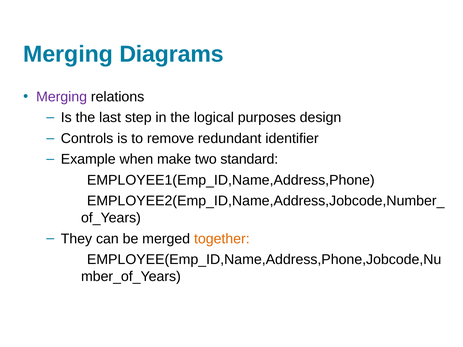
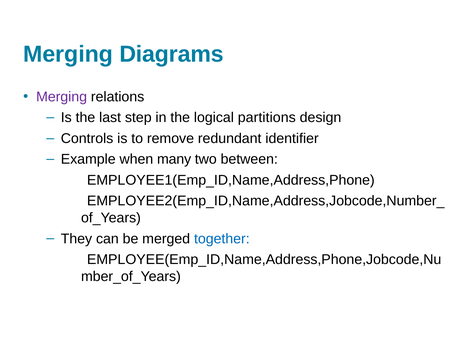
purposes: purposes -> partitions (267, 118)
make: make -> many (174, 159)
standard: standard -> between (249, 159)
together colour: orange -> blue (222, 239)
